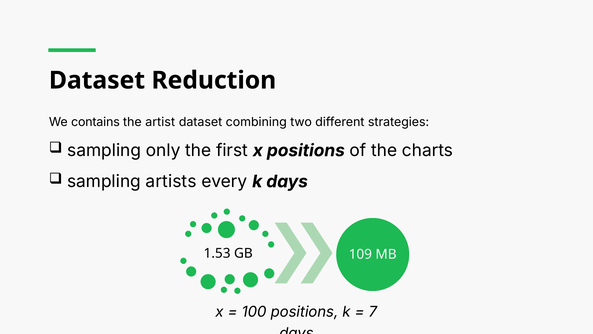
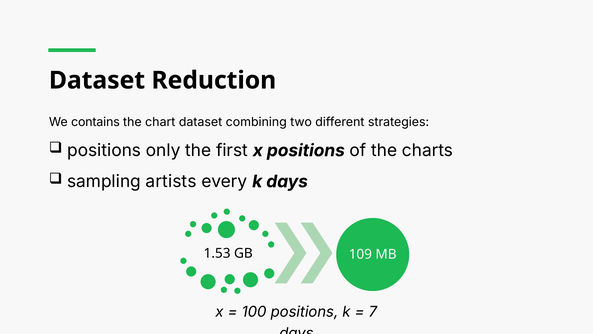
artist: artist -> chart (160, 122)
sampling: sampling -> positions (104, 150)
